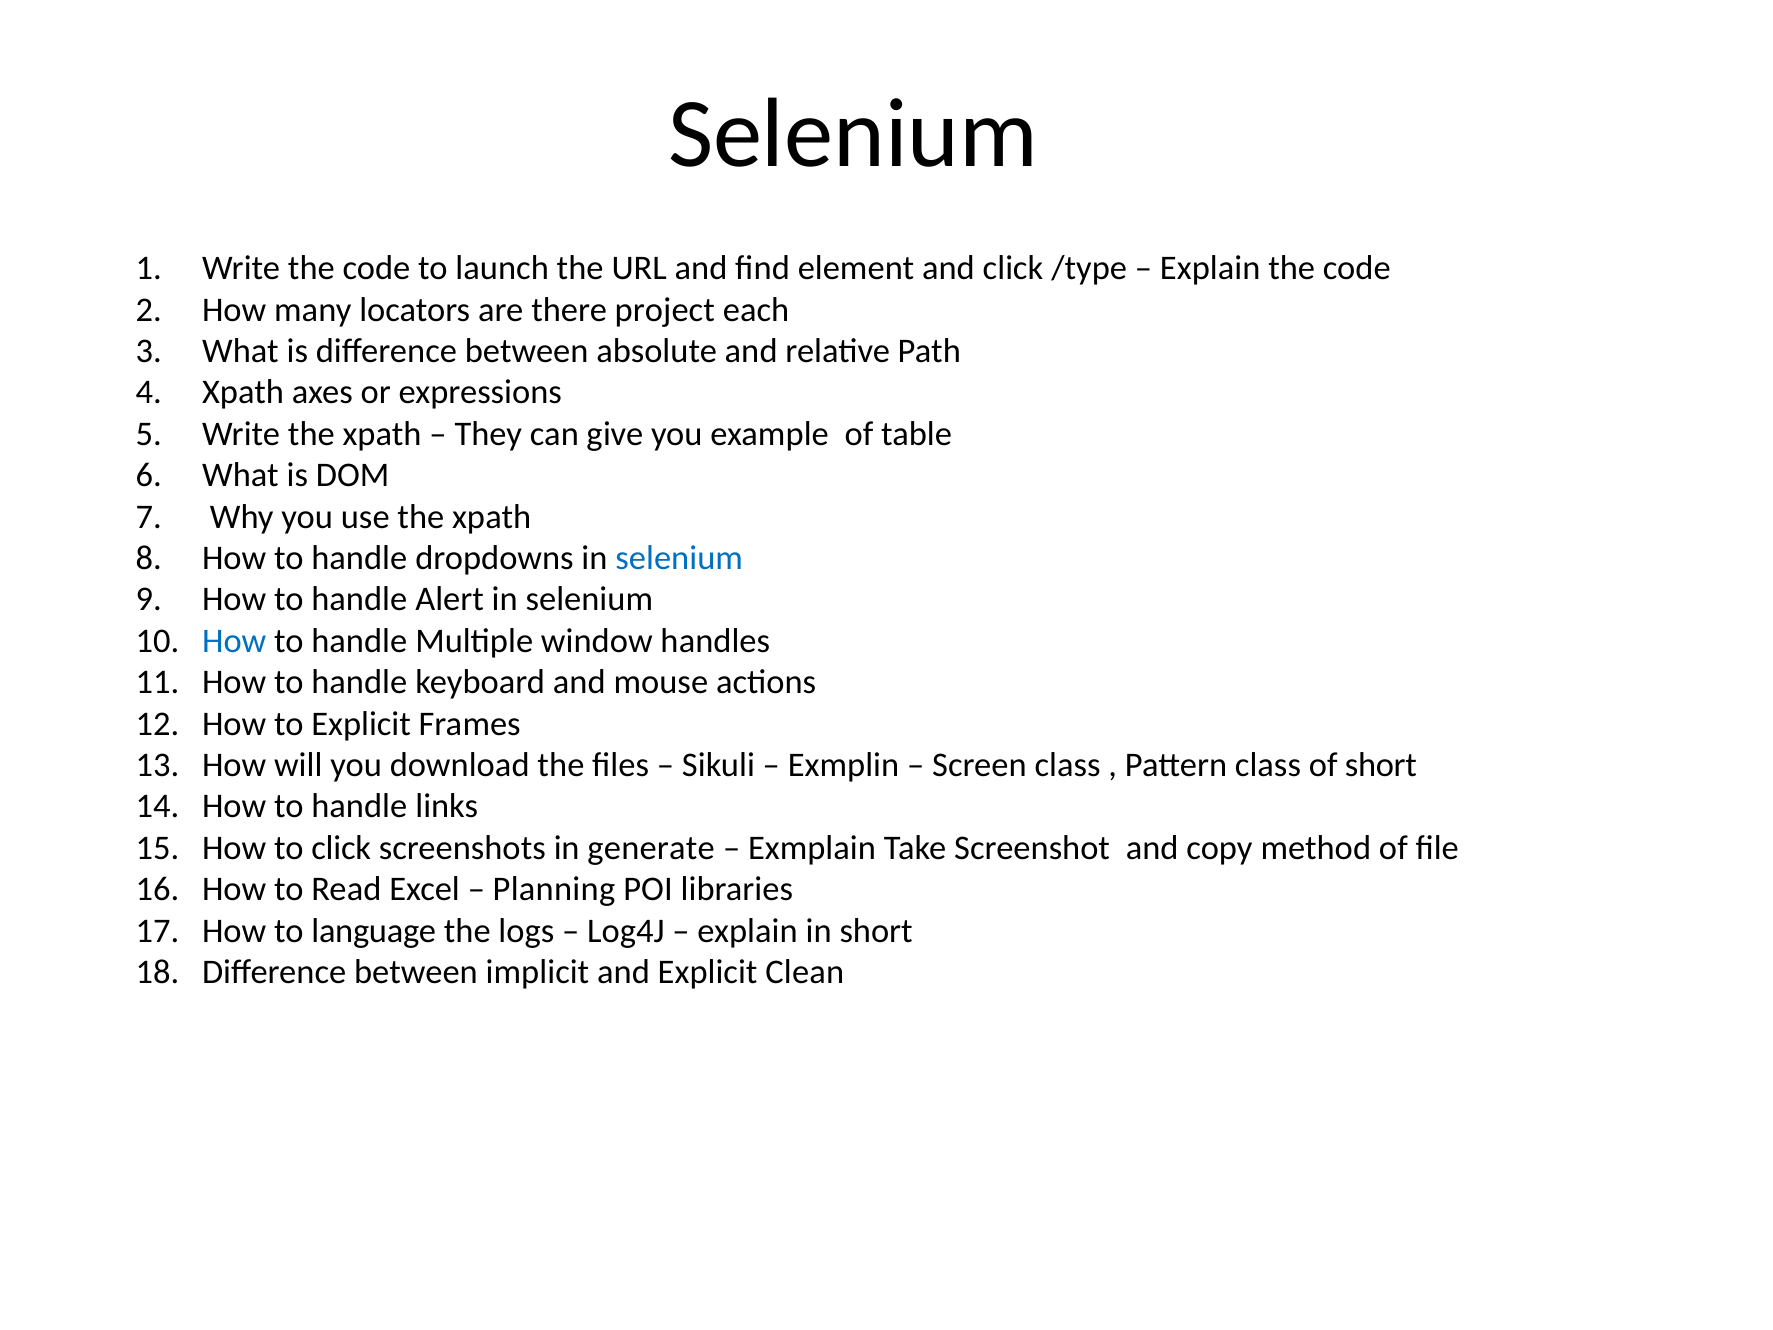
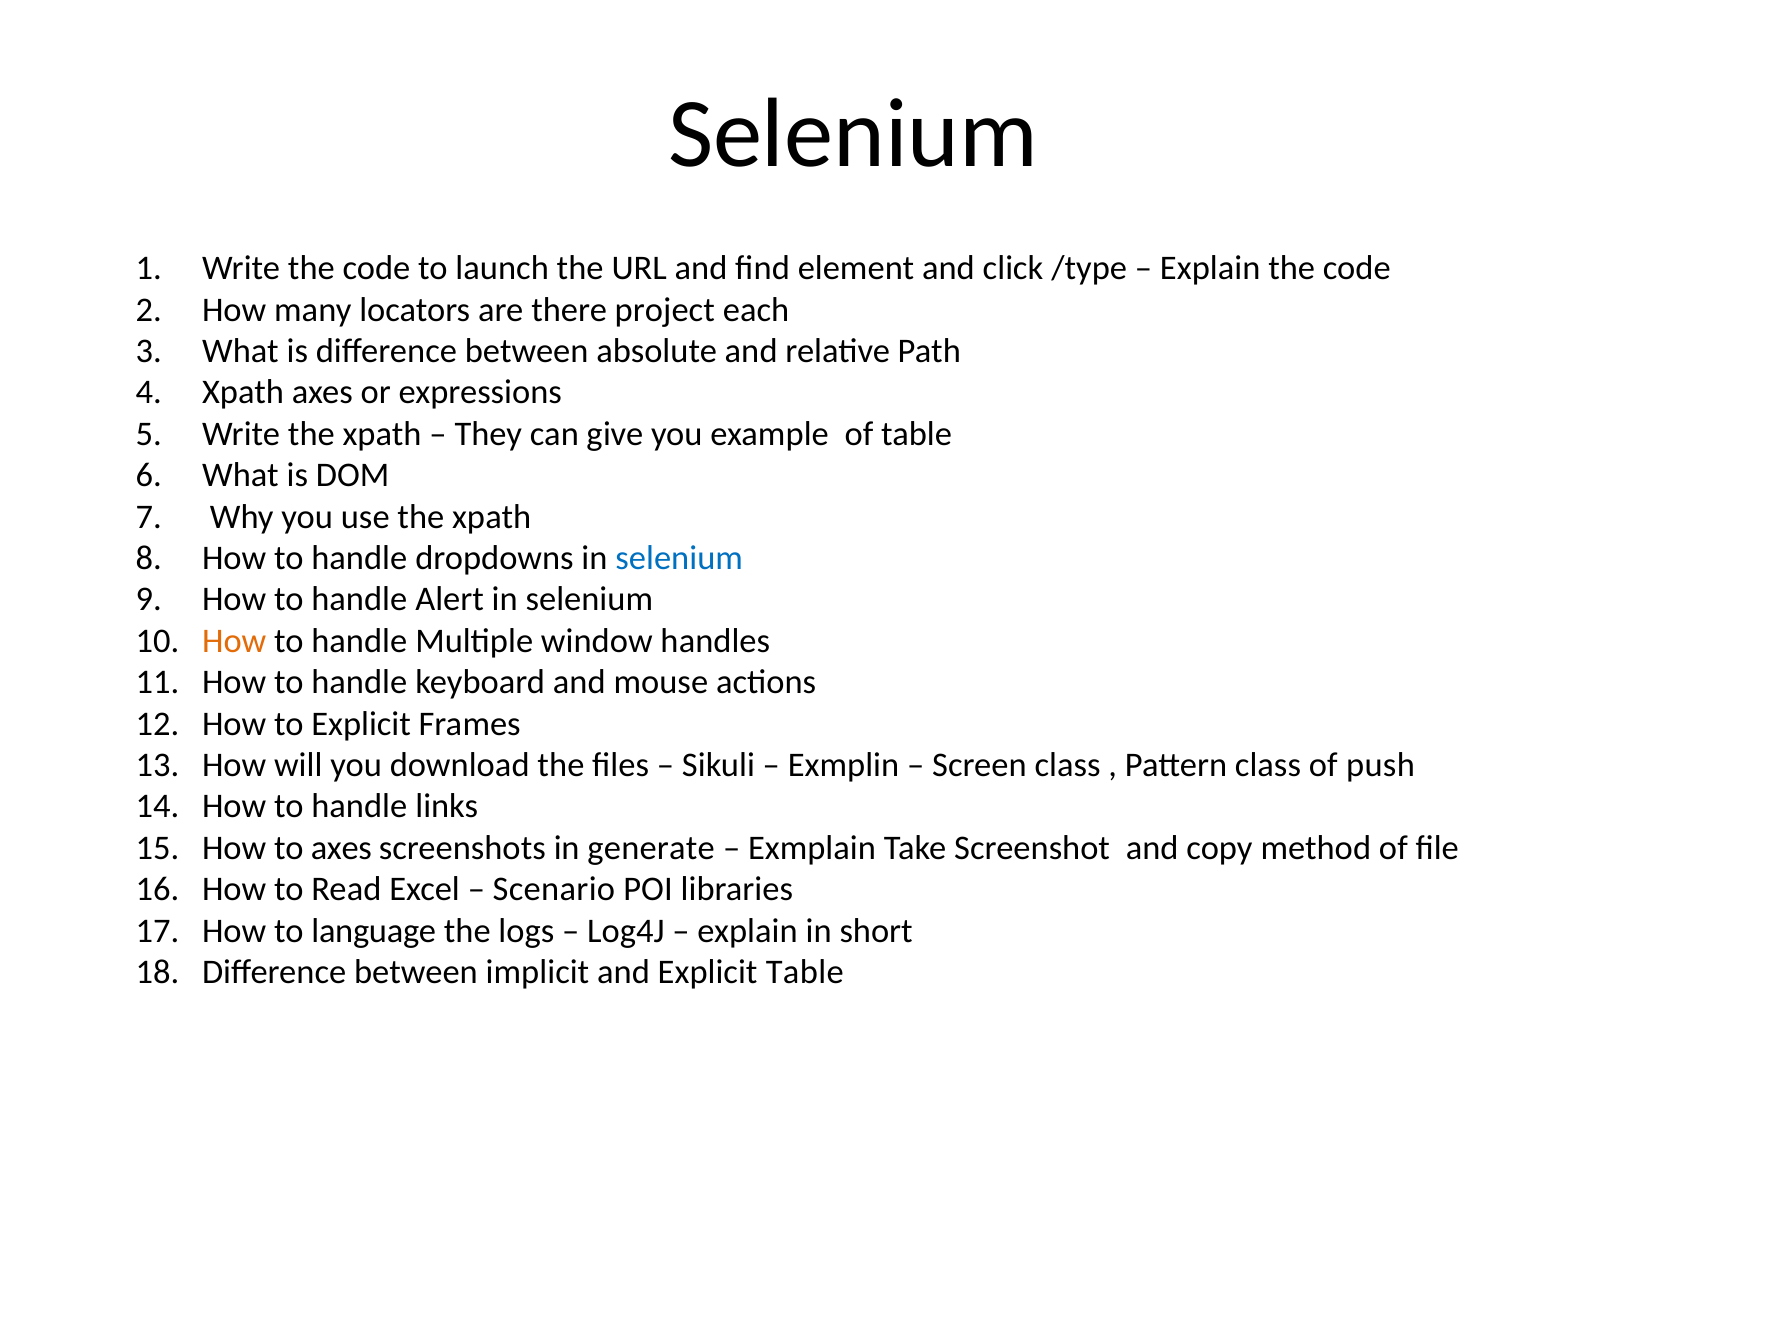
How colour: blue -> orange (234, 641)
of short: short -> push (1380, 765)
to click: click -> axes (341, 848)
Planning: Planning -> Scenario (554, 889)
Explicit Clean: Clean -> Table (805, 972)
